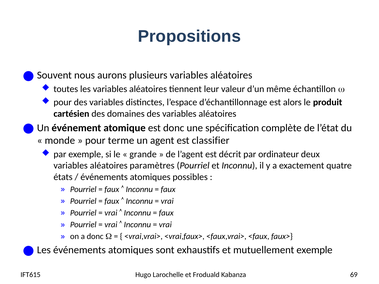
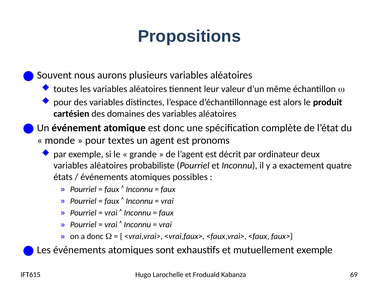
terme: terme -> textes (121, 141)
classifier: classifier -> pronoms (211, 141)
paramètres: paramètres -> probabiliste (152, 166)
